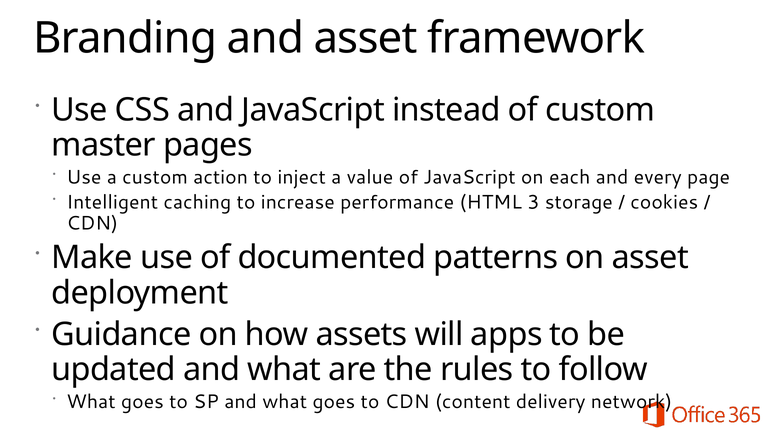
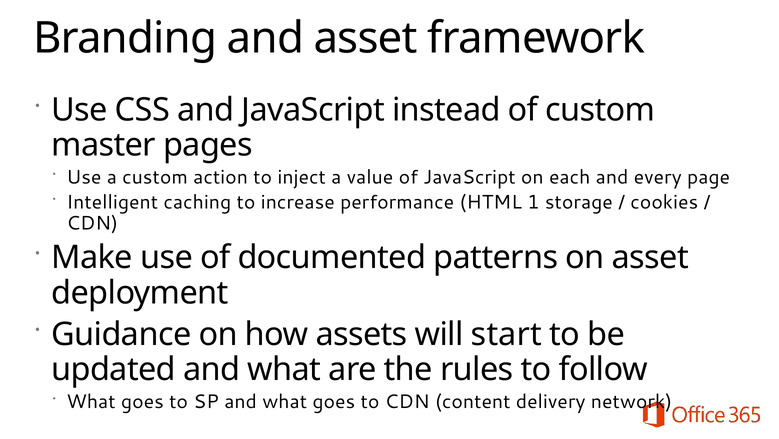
3: 3 -> 1 (533, 202)
apps: apps -> start (506, 334)
